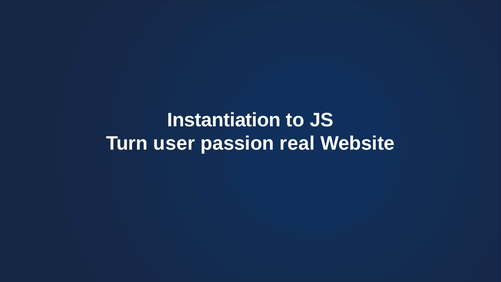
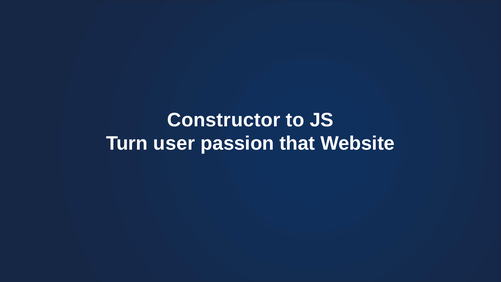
Instantiation: Instantiation -> Constructor (224, 120)
real: real -> that (297, 143)
